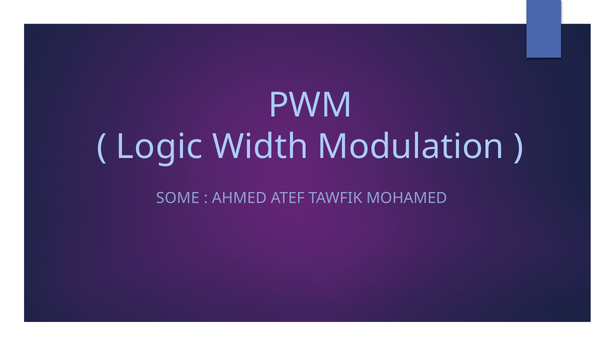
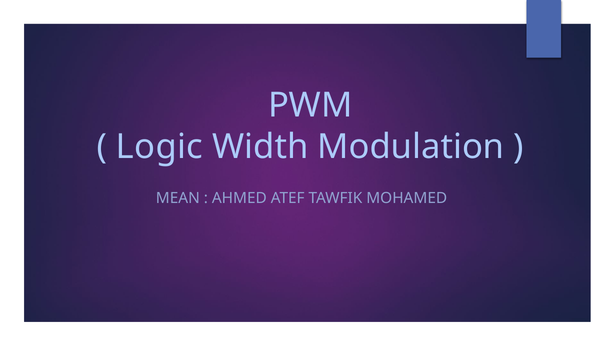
SOME: SOME -> MEAN (178, 198)
